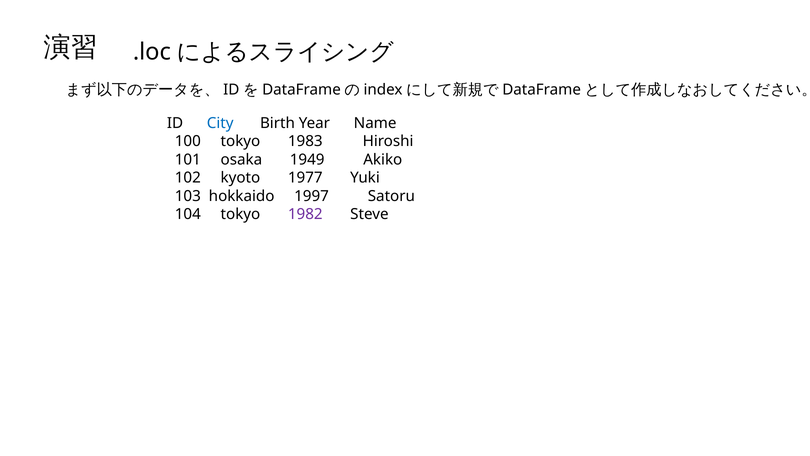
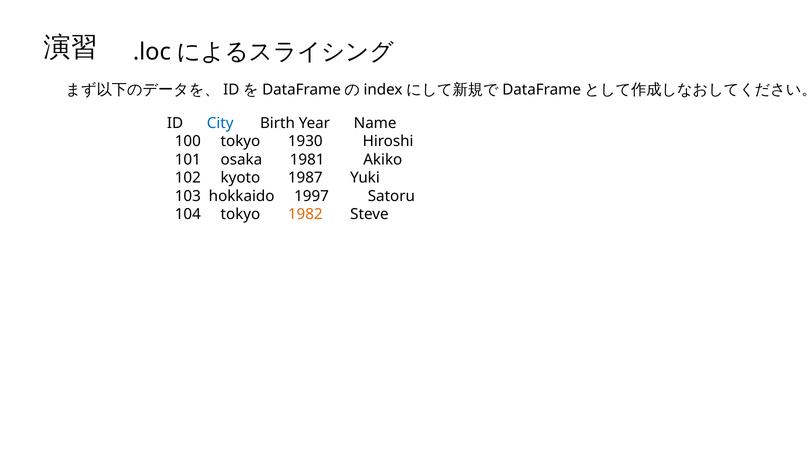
1983: 1983 -> 1930 (305, 141)
1949: 1949 -> 1981 (307, 159)
1977: 1977 -> 1987 (305, 178)
1982 colour: purple -> orange (305, 214)
